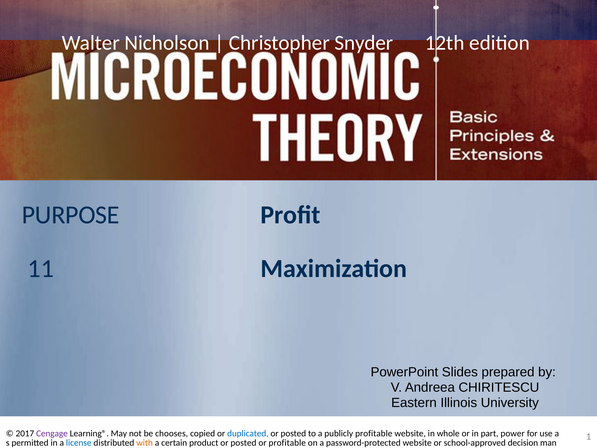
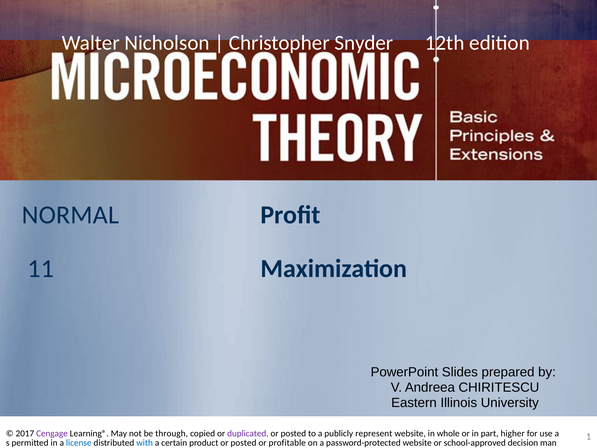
PURPOSE: PURPOSE -> NORMAL (70, 215)
chooses: chooses -> through (172, 433)
duplicated colour: blue -> purple (248, 433)
publicly profitable: profitable -> represent (374, 433)
power: power -> higher (513, 433)
with colour: orange -> blue (145, 442)
